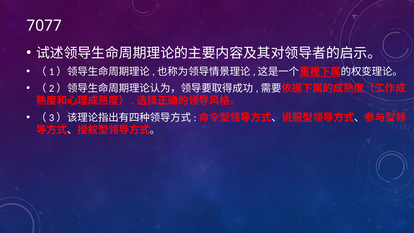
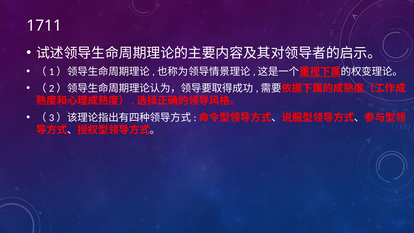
7077: 7077 -> 1711 (44, 26)
